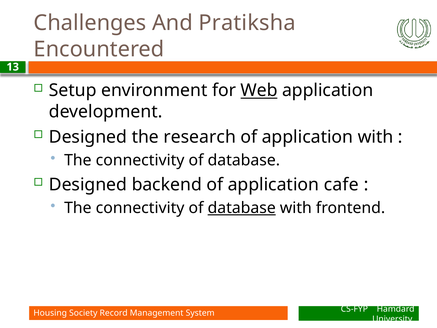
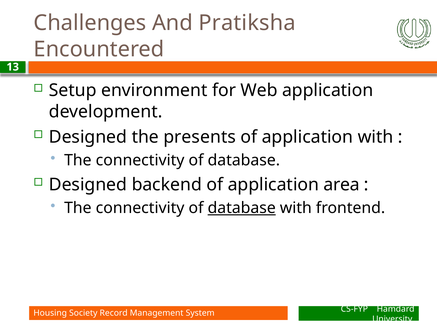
Web underline: present -> none (259, 90)
research: research -> presents (200, 137)
cafe: cafe -> area (342, 185)
